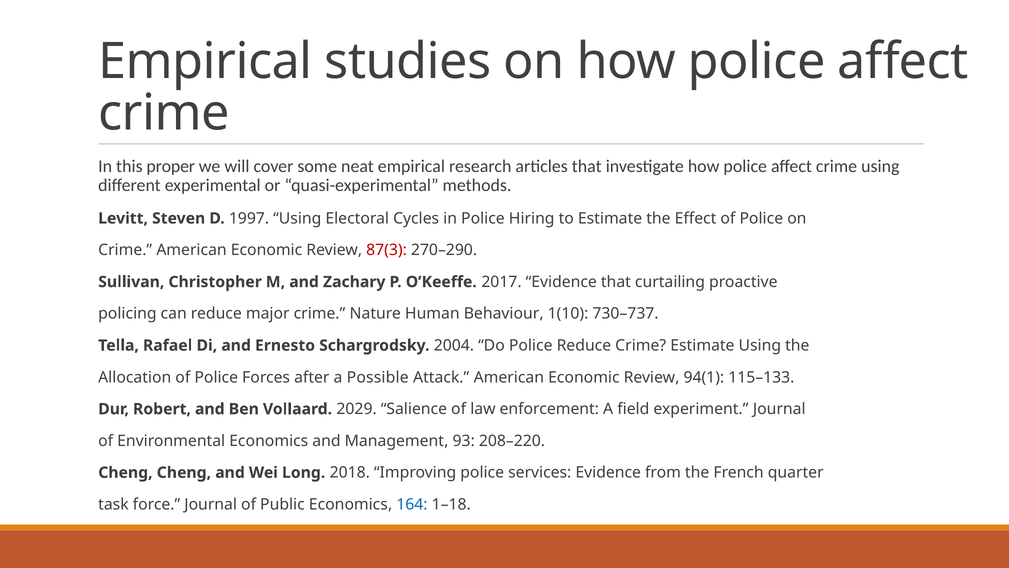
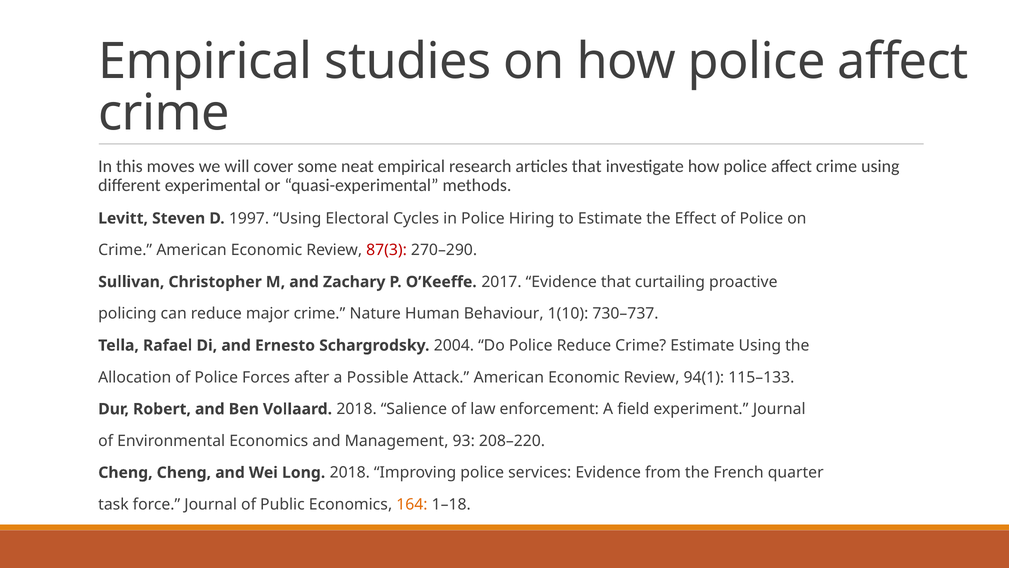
proper: proper -> moves (171, 166)
Vollaard 2029: 2029 -> 2018 (357, 409)
164 colour: blue -> orange (412, 504)
